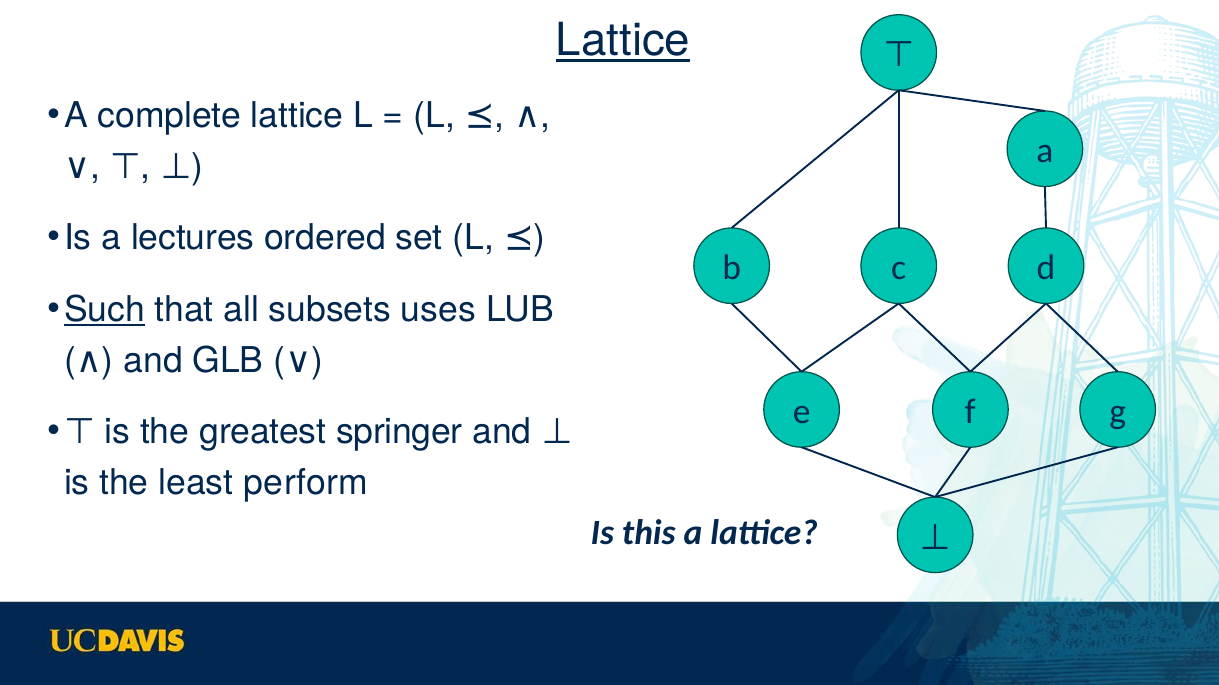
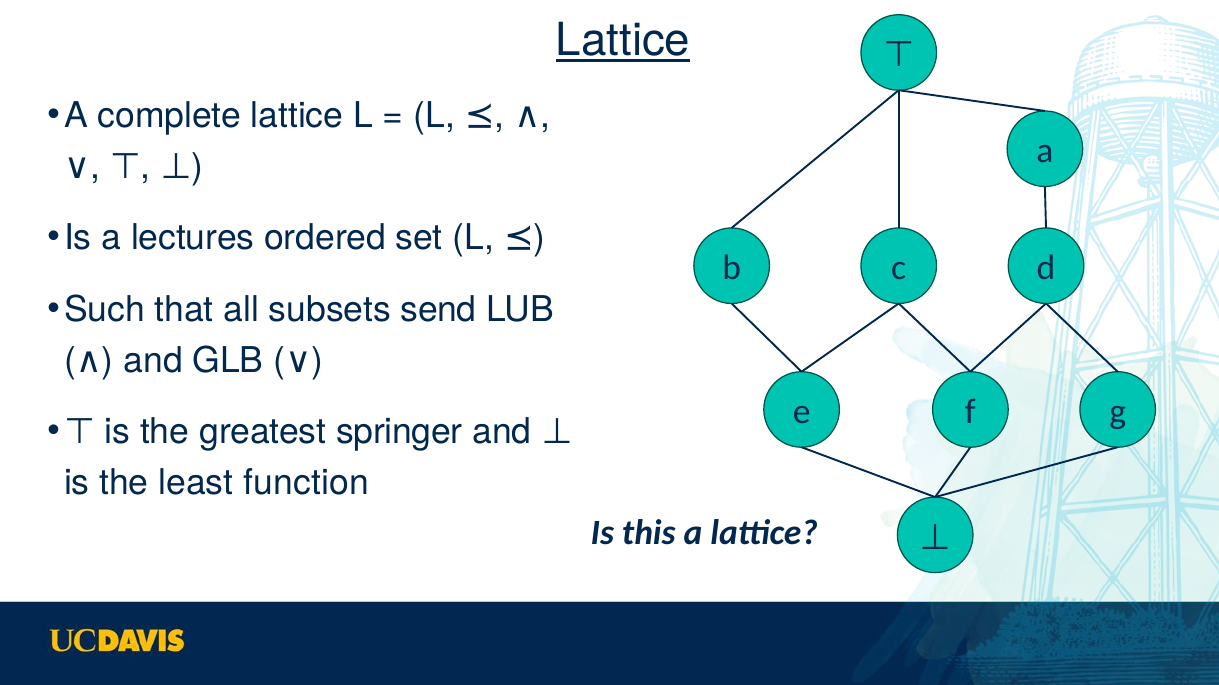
Such underline: present -> none (105, 310)
uses: uses -> send (439, 310)
perform: perform -> function (306, 484)
